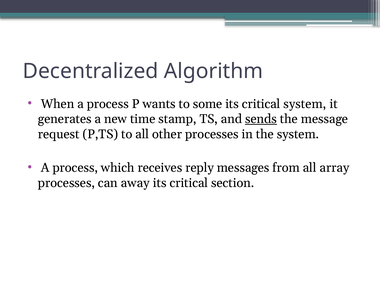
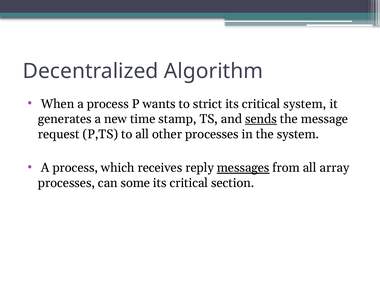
some: some -> strict (208, 104)
messages underline: none -> present (243, 168)
away: away -> some (135, 183)
